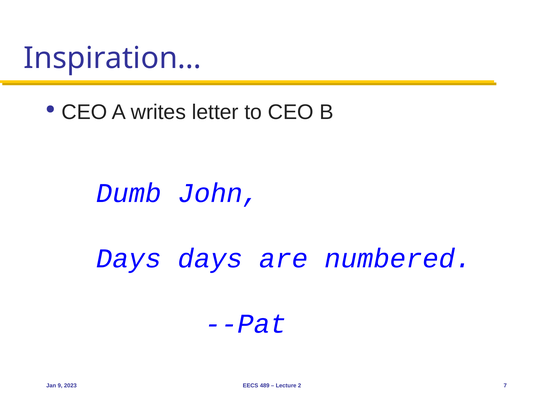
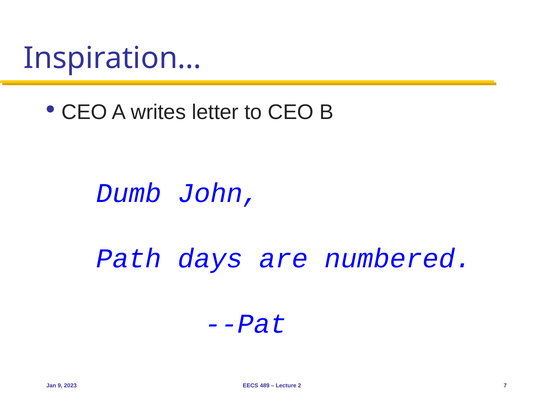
Days: Days -> Path (129, 258)
